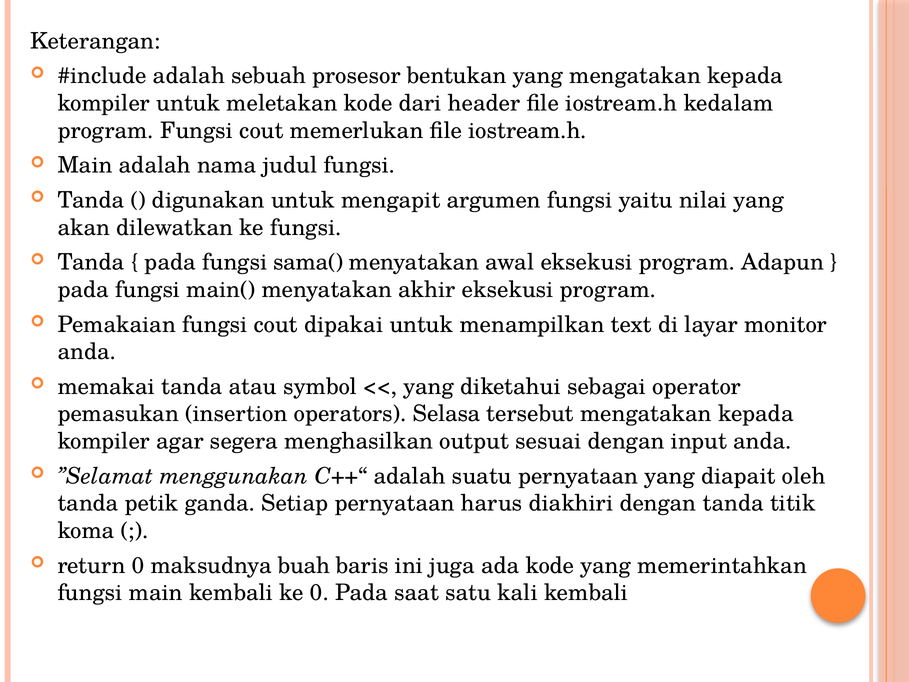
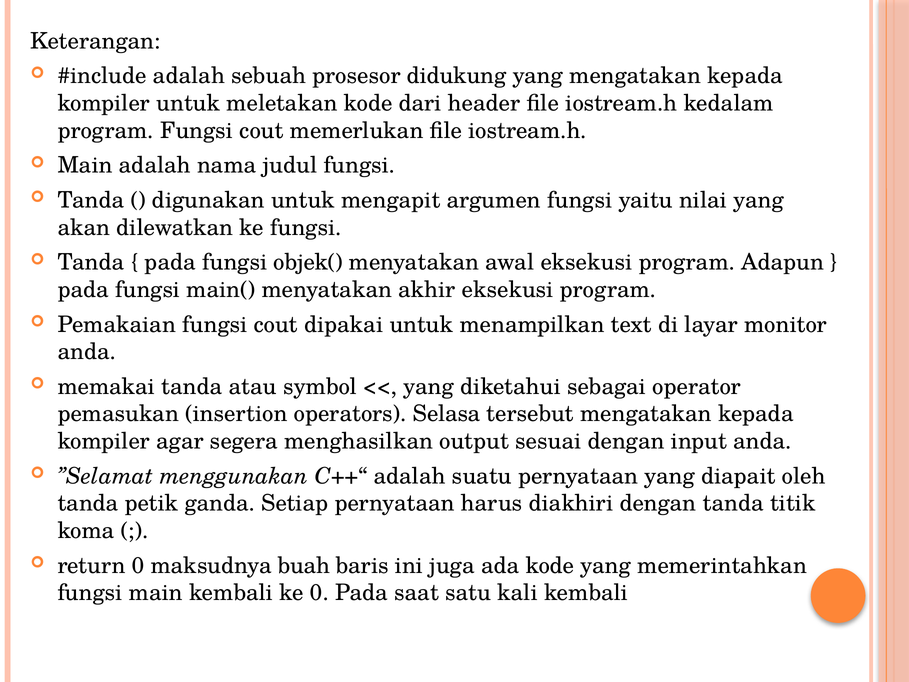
bentukan: bentukan -> didukung (457, 76)
sama(: sama( -> objek( (308, 262)
